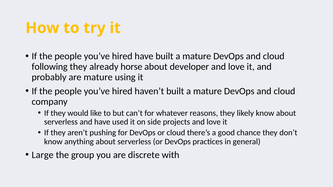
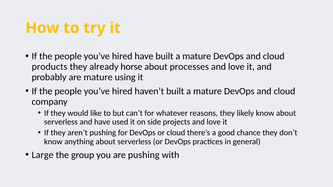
following: following -> products (50, 67)
developer: developer -> processes (189, 67)
are discrete: discrete -> pushing (144, 155)
